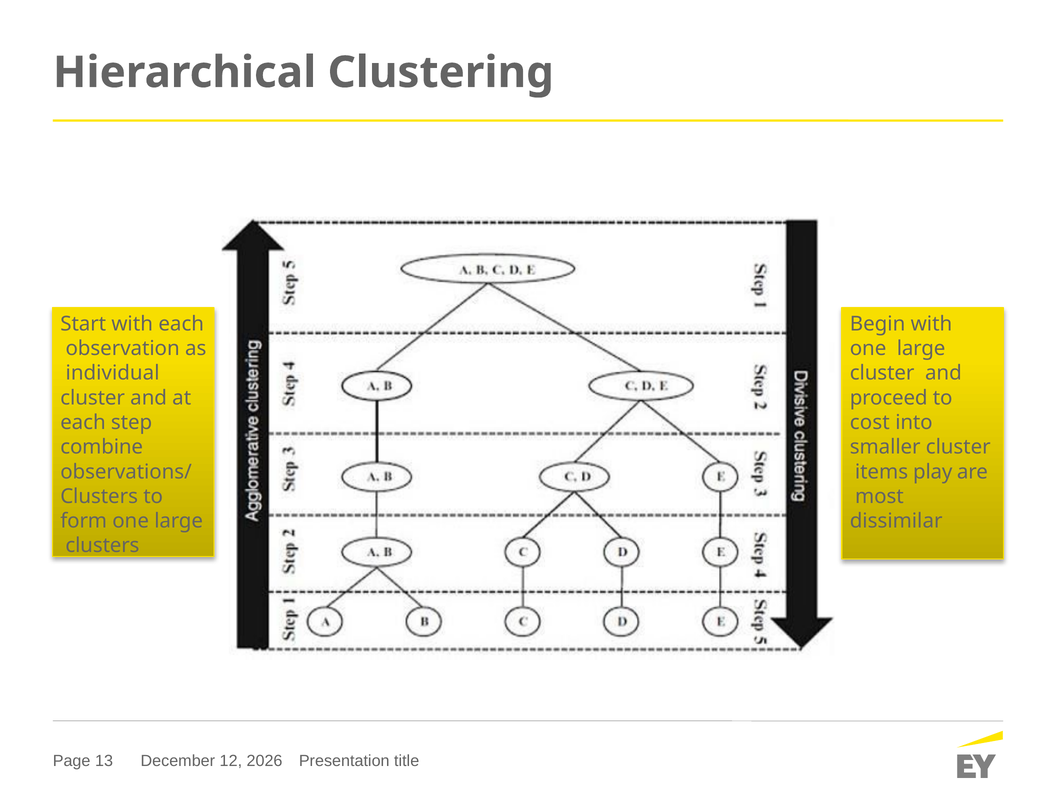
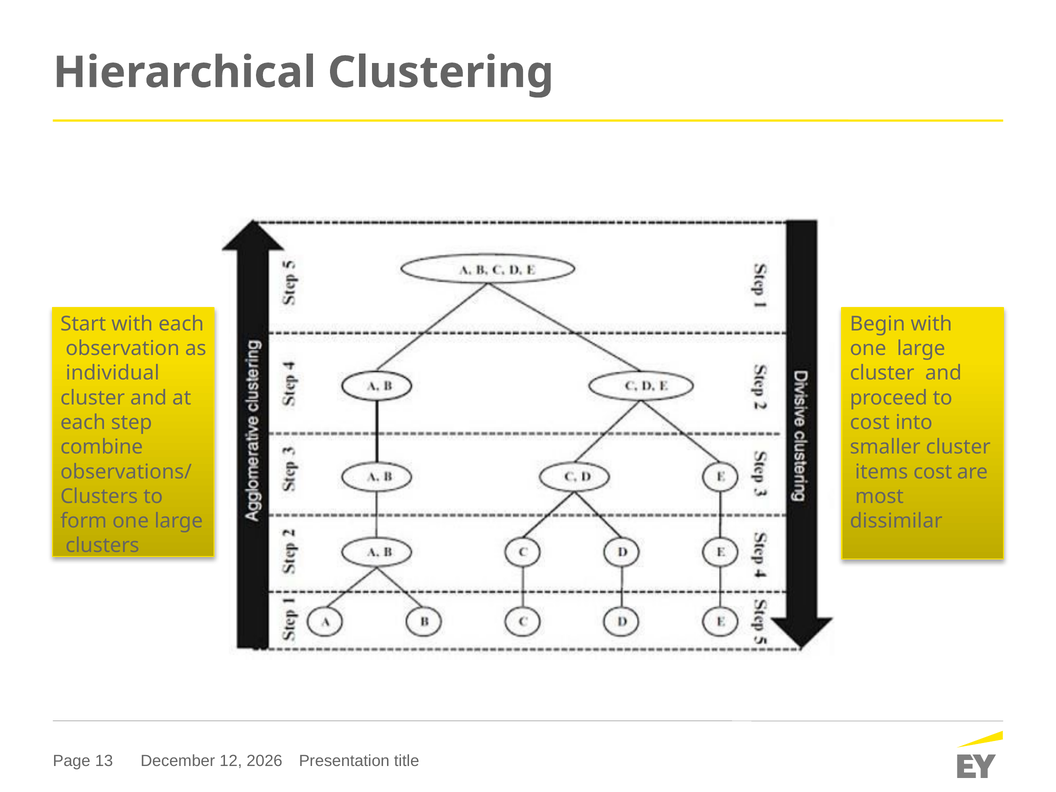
items play: play -> cost (933, 472)
